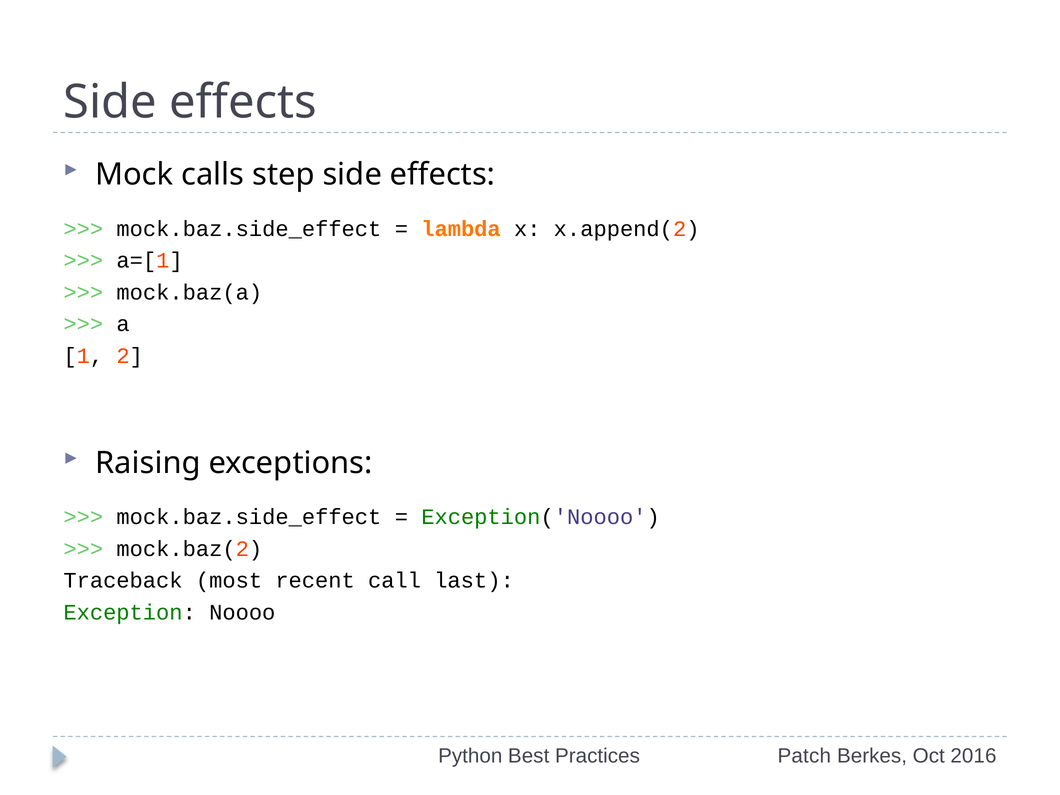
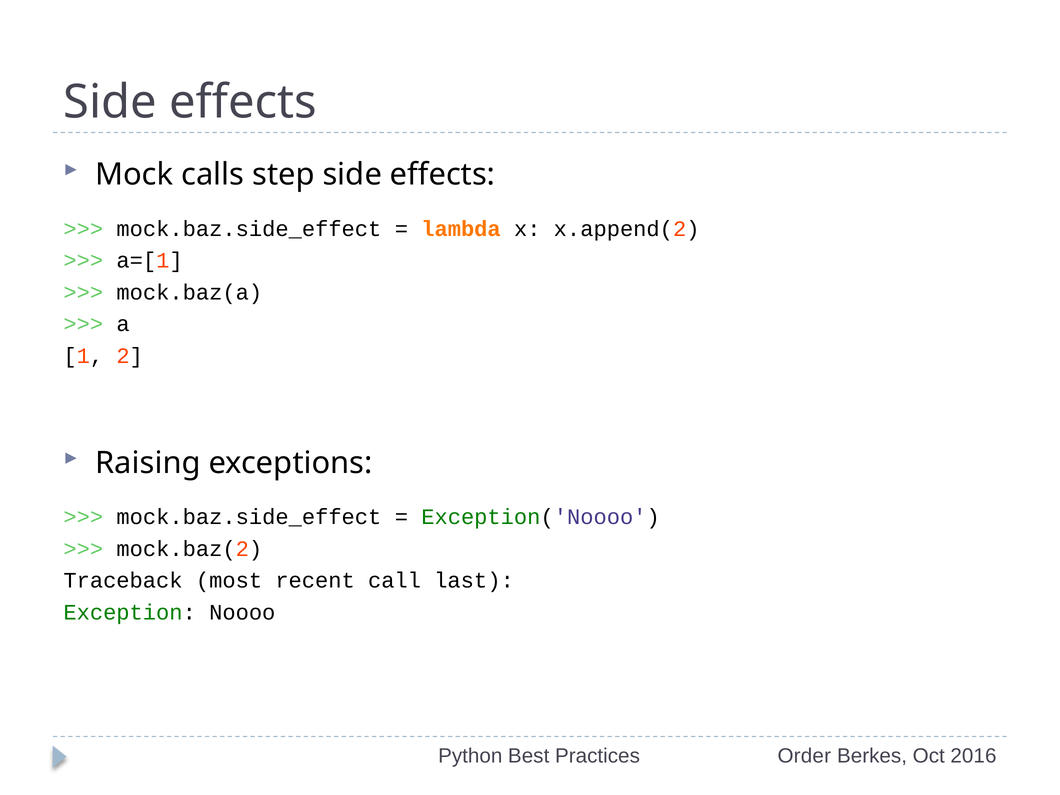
Patch: Patch -> Order (804, 756)
